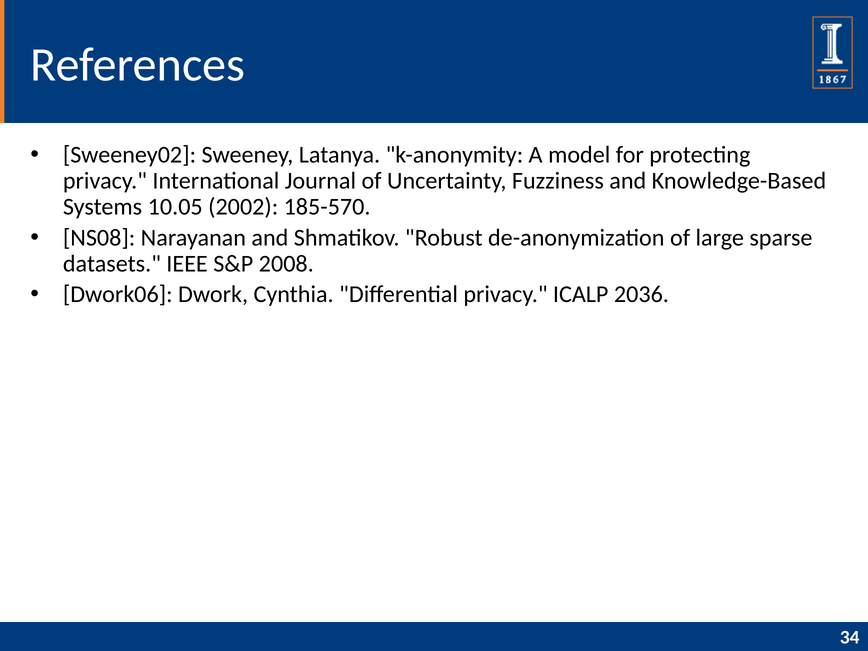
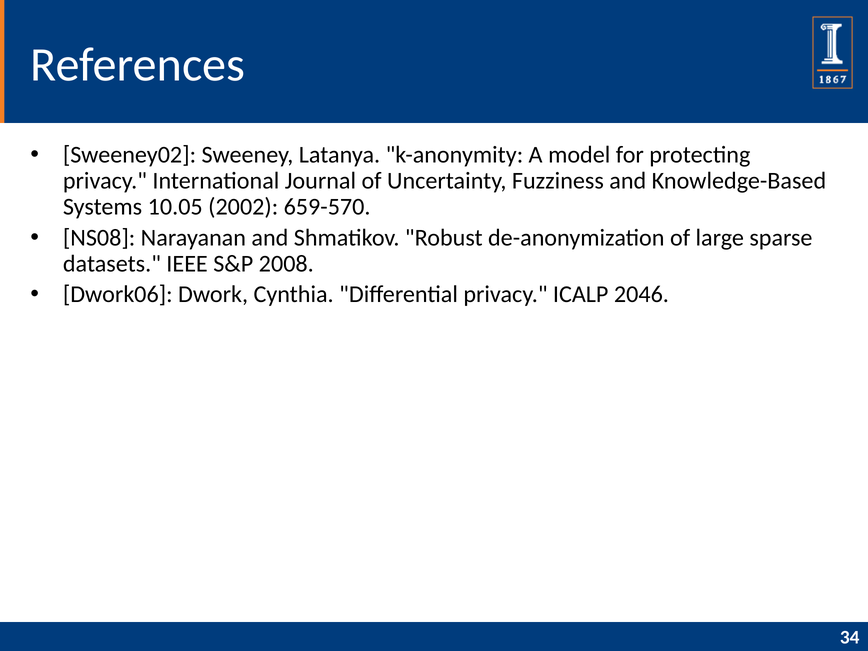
185-570: 185-570 -> 659-570 (327, 207)
2036: 2036 -> 2046 (641, 295)
